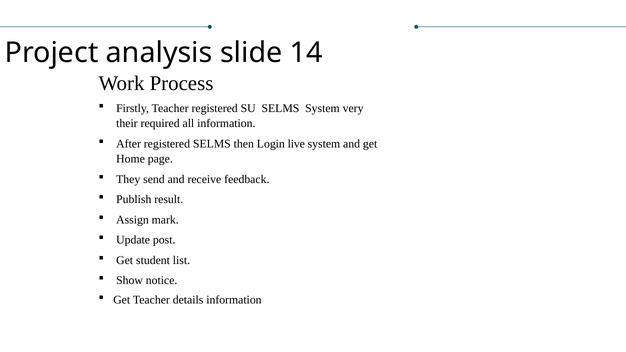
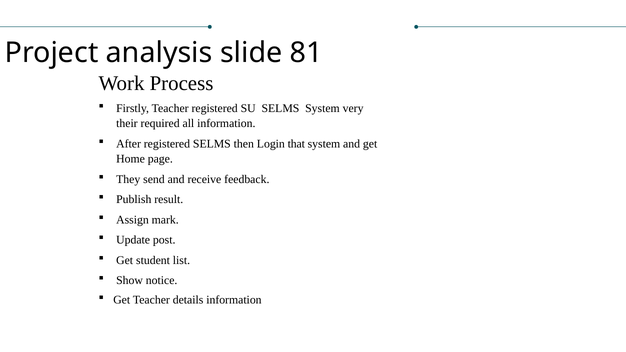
14: 14 -> 81 (306, 53)
live: live -> that (296, 144)
